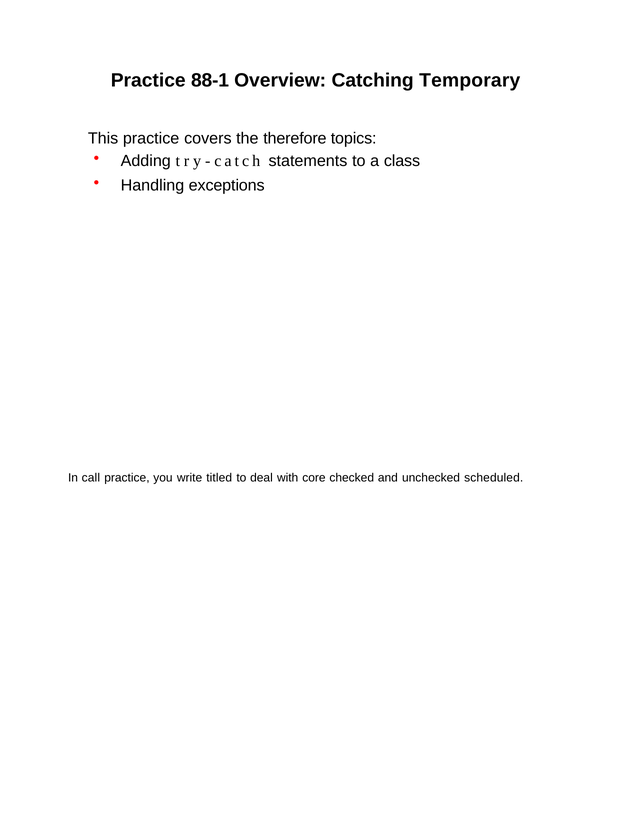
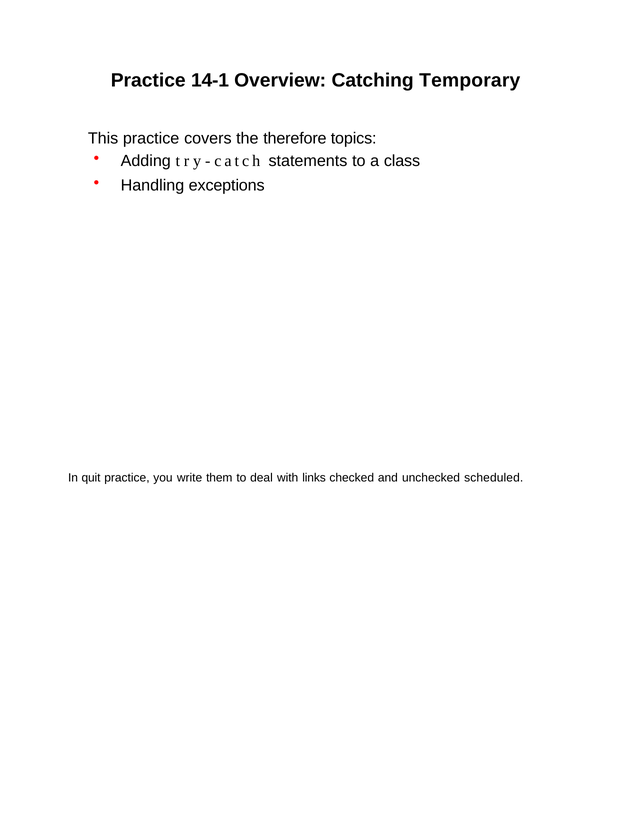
88-1: 88-1 -> 14-1 (210, 80)
call: call -> quit (91, 478)
titled: titled -> them (219, 478)
core: core -> links (314, 478)
